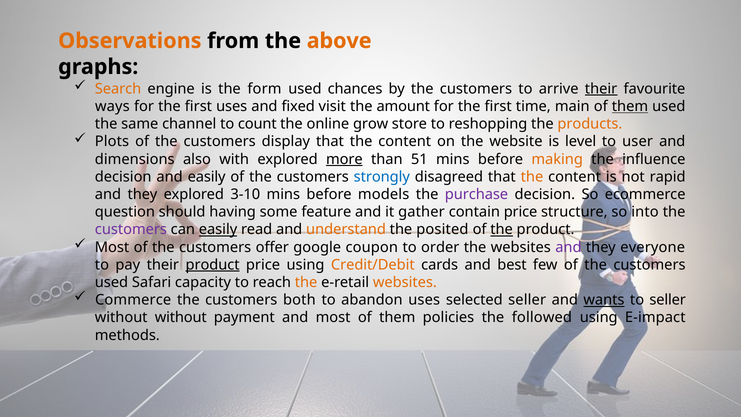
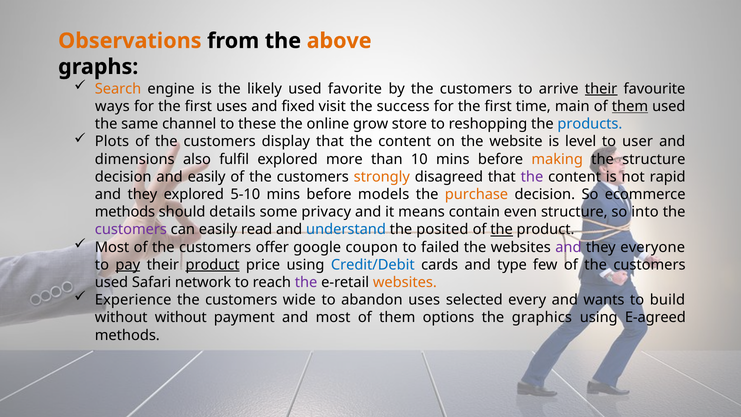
form: form -> likely (265, 89)
chances: chances -> favorite (355, 89)
amount: amount -> success (403, 106)
count: count -> these (257, 124)
products colour: orange -> blue (590, 124)
with: with -> fulfil (234, 159)
more underline: present -> none (344, 159)
51: 51 -> 10 (419, 159)
the influence: influence -> structure (654, 159)
strongly colour: blue -> orange (382, 177)
the colour: orange -> purple (532, 177)
3-10: 3-10 -> 5-10 (245, 194)
purchase colour: purple -> orange (476, 194)
question: question -> methods (125, 212)
having: having -> details (232, 212)
feature: feature -> privacy (326, 212)
gather: gather -> means (421, 212)
contain price: price -> even (520, 212)
easily underline: present -> none (218, 230)
understand colour: orange -> blue (346, 230)
order: order -> failed (440, 247)
pay underline: none -> present (128, 265)
Credit/Debit colour: orange -> blue (373, 265)
best: best -> type (512, 265)
capacity: capacity -> network (203, 282)
the colour: orange -> purple (306, 282)
Commerce: Commerce -> Experience (133, 300)
both: both -> wide (299, 300)
selected seller: seller -> every (527, 300)
wants underline: present -> none (604, 300)
to seller: seller -> build (667, 300)
policies: policies -> options (449, 317)
followed: followed -> graphics (542, 317)
E-impact: E-impact -> E-agreed (655, 317)
